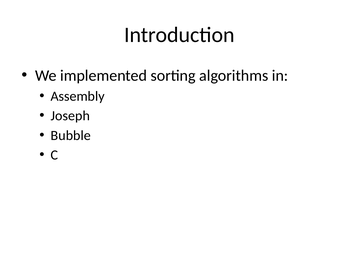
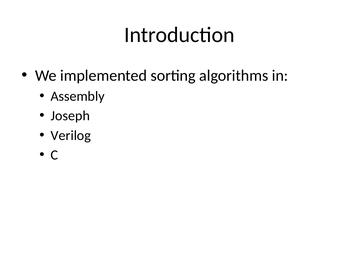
Bubble: Bubble -> Verilog (71, 135)
